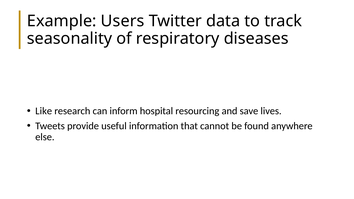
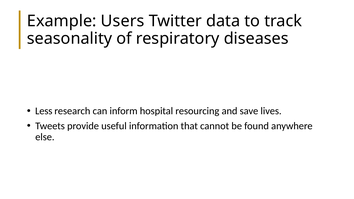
Like: Like -> Less (44, 111)
